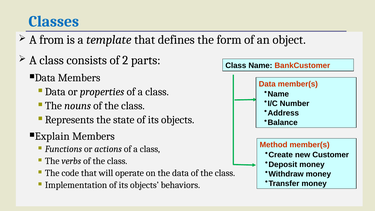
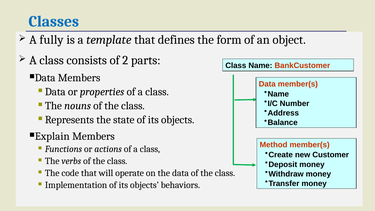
from: from -> fully (51, 40)
